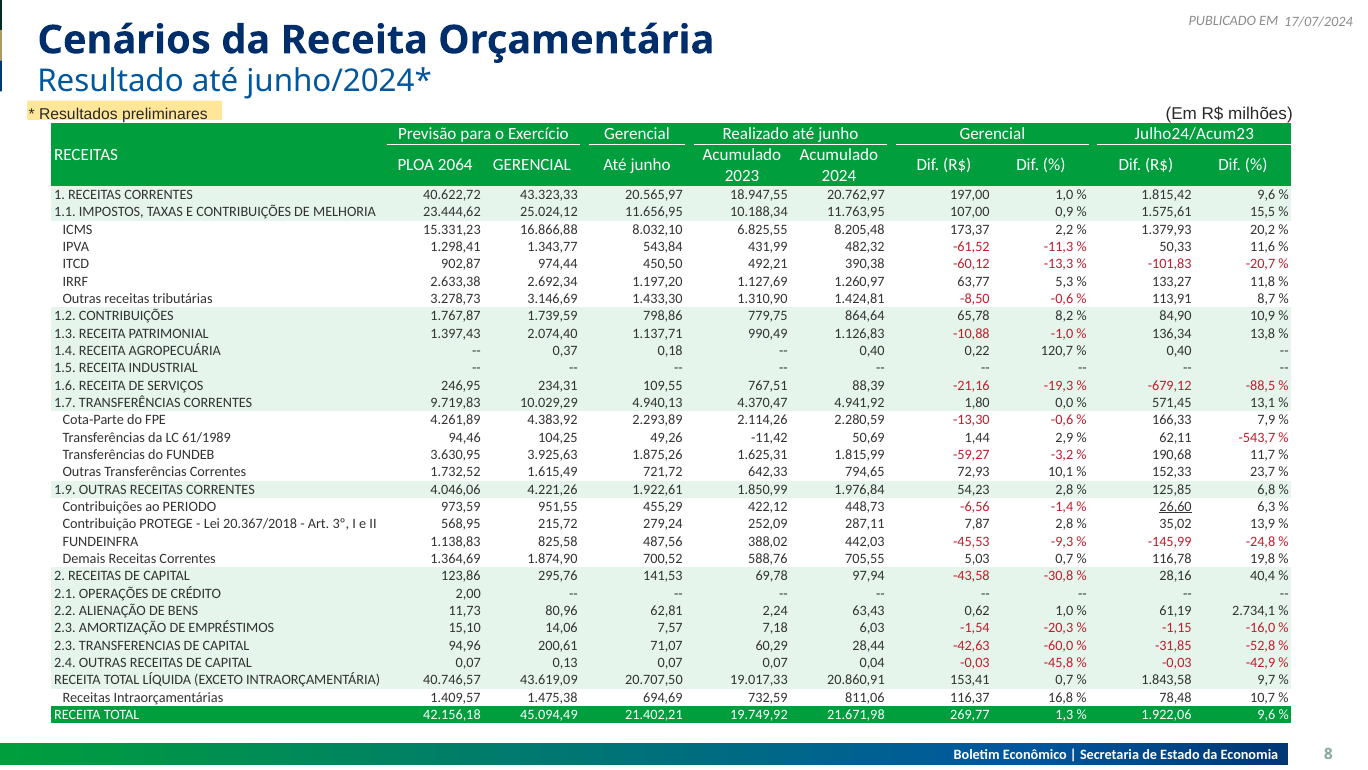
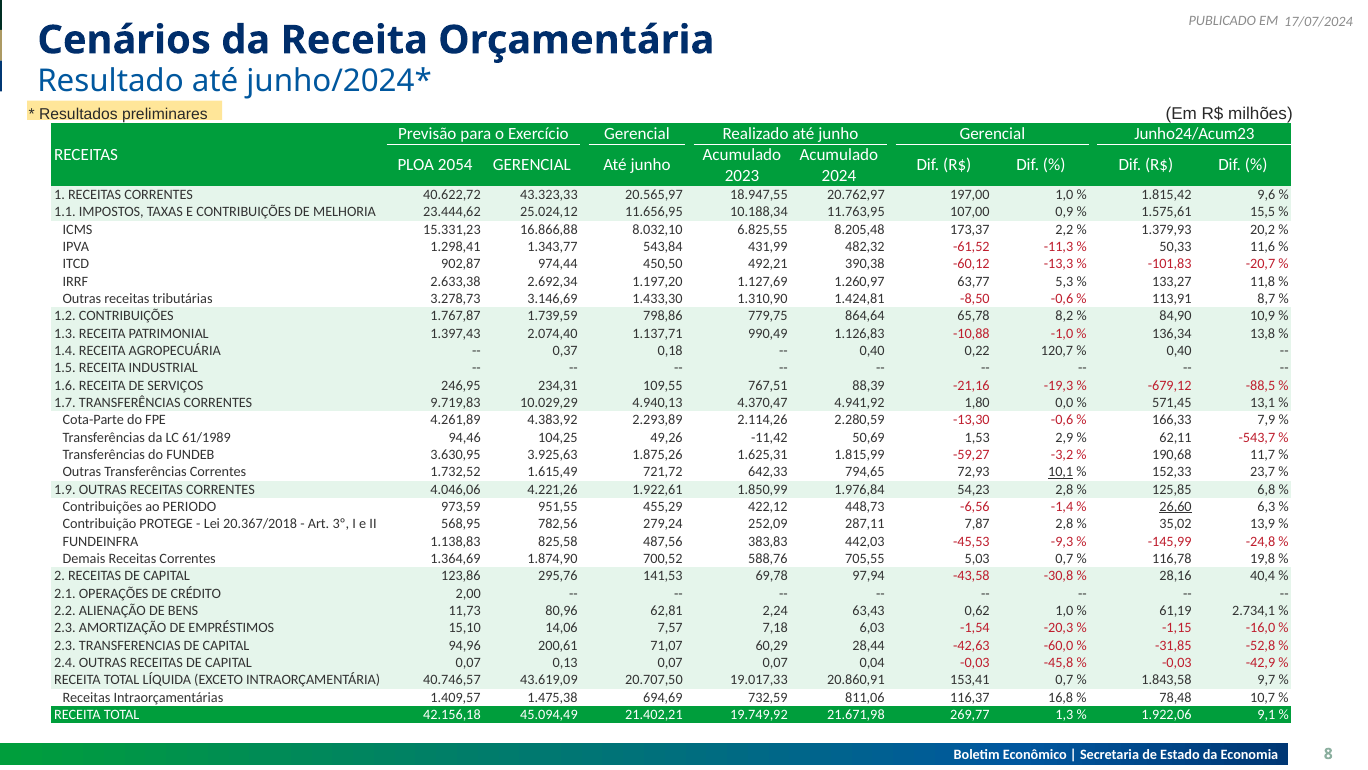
Julho24/Acum23: Julho24/Acum23 -> Junho24/Acum23 (1194, 134)
2064: 2064 -> 2054 (455, 165)
1,44: 1,44 -> 1,53 (977, 437)
10,1 underline: none -> present (1061, 472)
215,72: 215,72 -> 782,56 (558, 524)
388,02: 388,02 -> 383,83 (768, 541)
1.922,06 9,6: 9,6 -> 9,1 (1266, 714)
